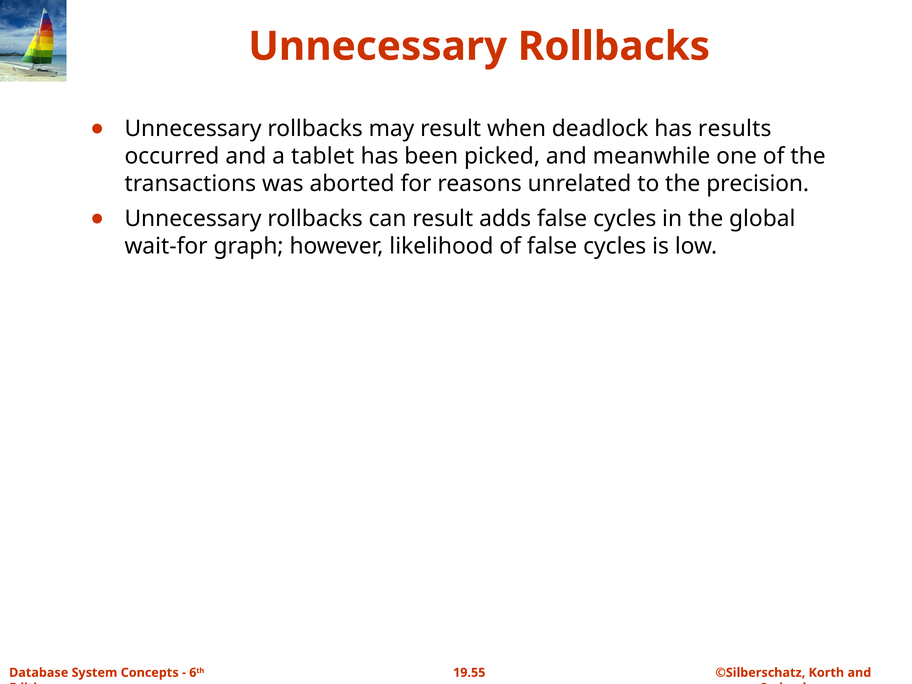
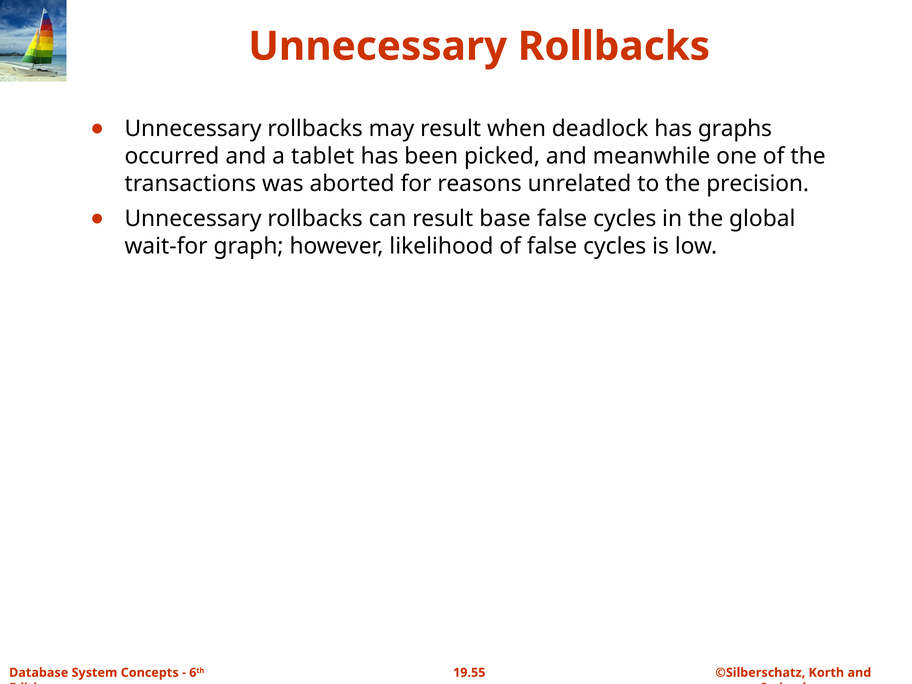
results: results -> graphs (735, 129)
adds: adds -> base (505, 219)
